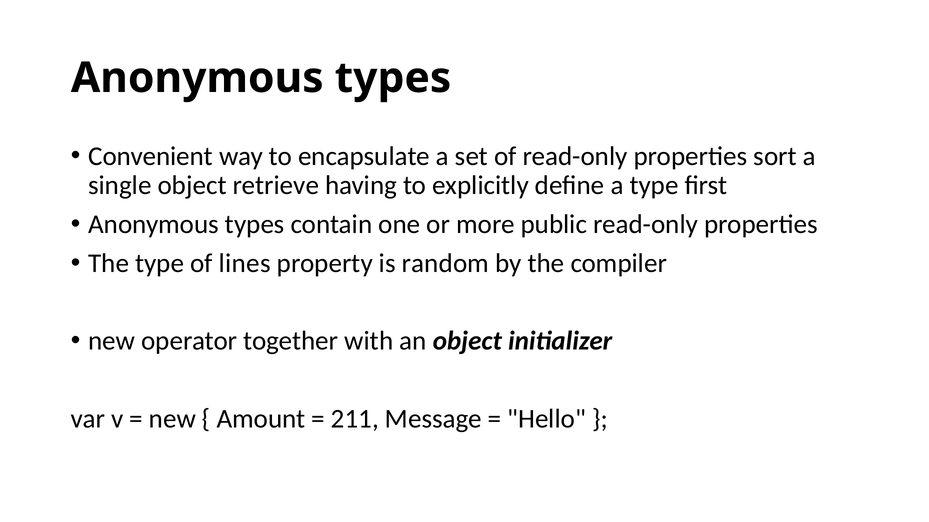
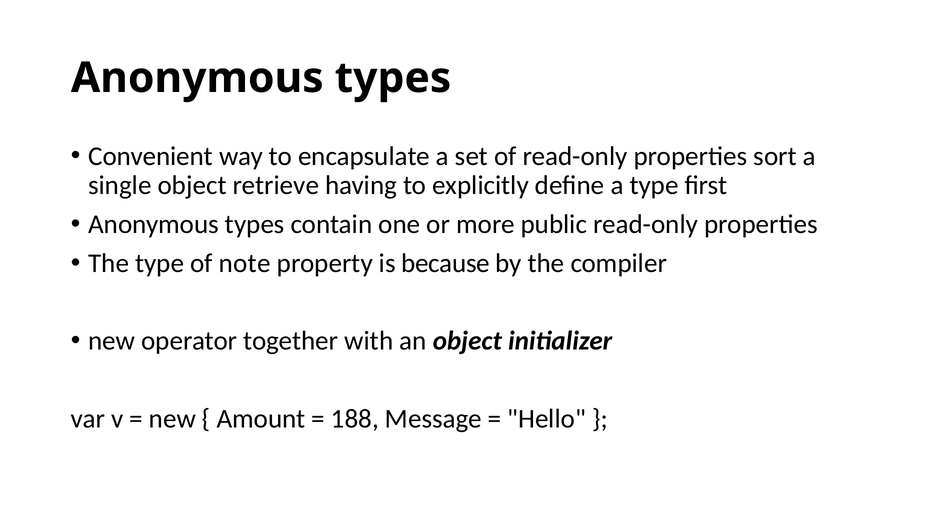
lines: lines -> note (245, 263)
random: random -> because (446, 263)
211: 211 -> 188 (355, 419)
